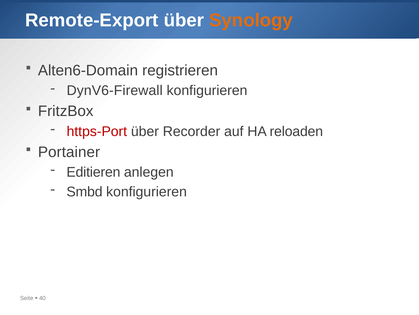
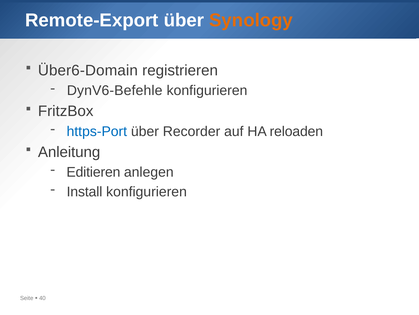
Alten6-Domain: Alten6-Domain -> Über6-Domain (88, 70)
DynV6-Firewall: DynV6-Firewall -> DynV6-Befehle (115, 90)
https-Port colour: red -> blue (97, 131)
Portainer: Portainer -> Anleitung (69, 152)
Smbd: Smbd -> Install (85, 191)
